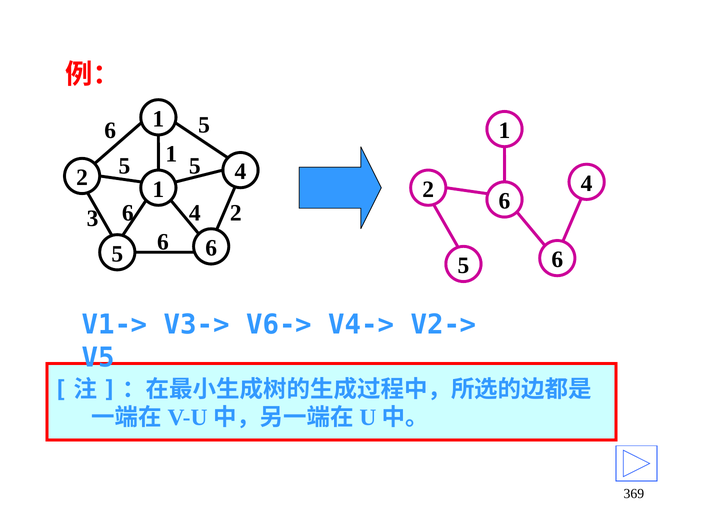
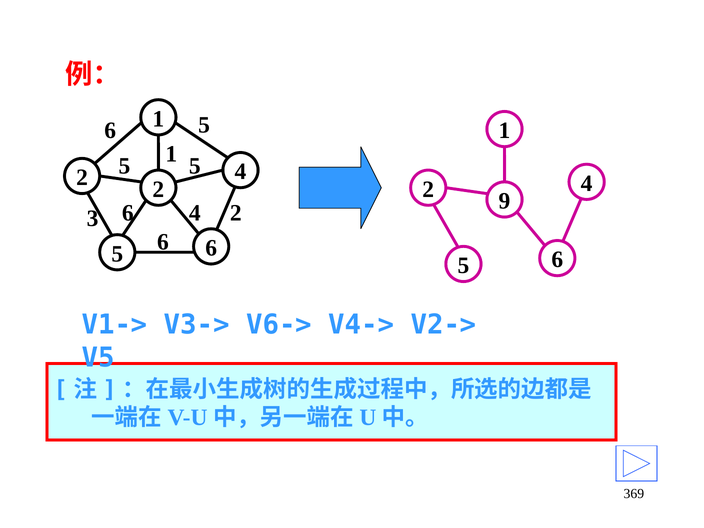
2 1: 1 -> 2 (158, 189)
2 6: 6 -> 9 (504, 201)
